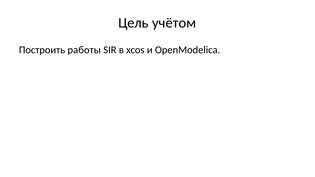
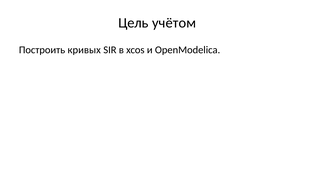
работы: работы -> кривых (84, 50)
